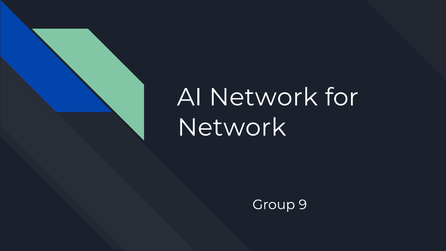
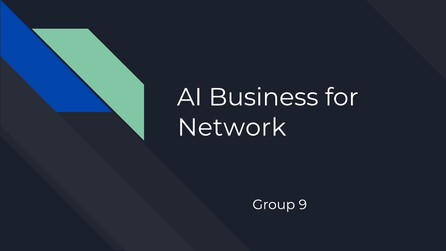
AI Network: Network -> Business (264, 97)
